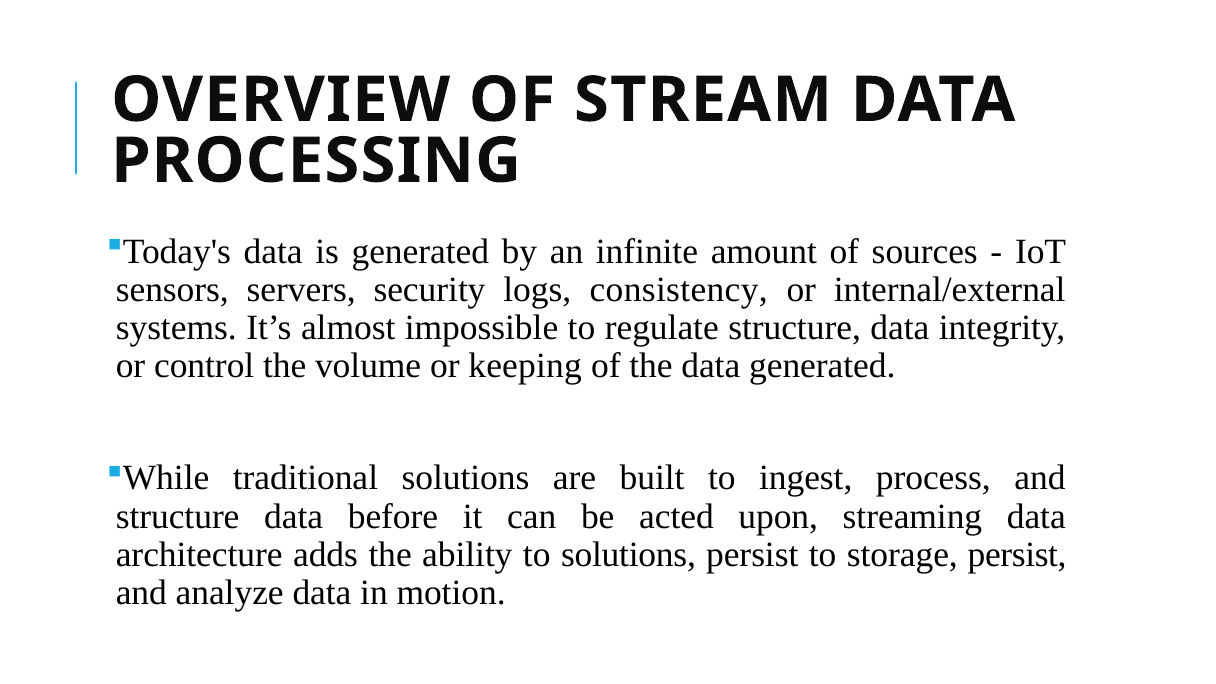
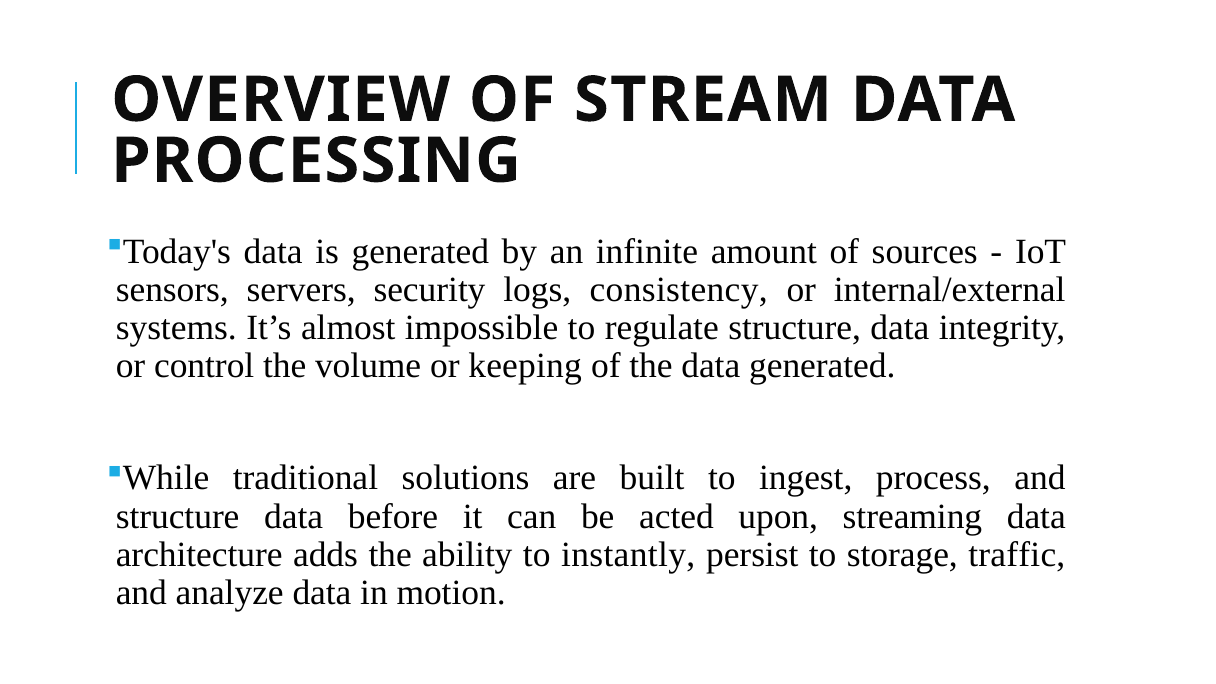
to solutions: solutions -> instantly (628, 555)
storage persist: persist -> traffic (1017, 555)
